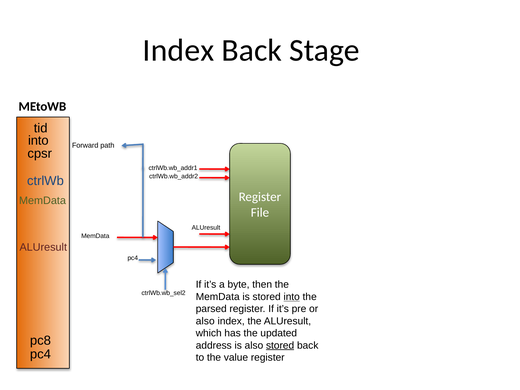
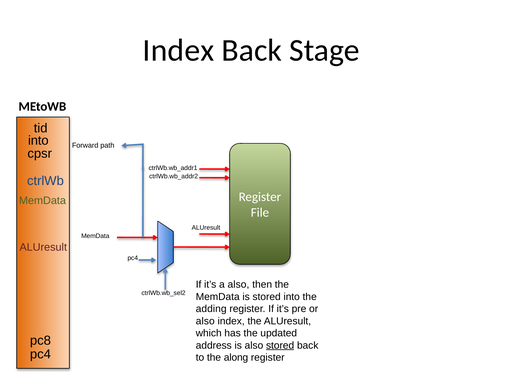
a byte: byte -> also (238, 285)
into underline: present -> none (292, 297)
parsed: parsed -> adding (211, 309)
value: value -> along (236, 357)
